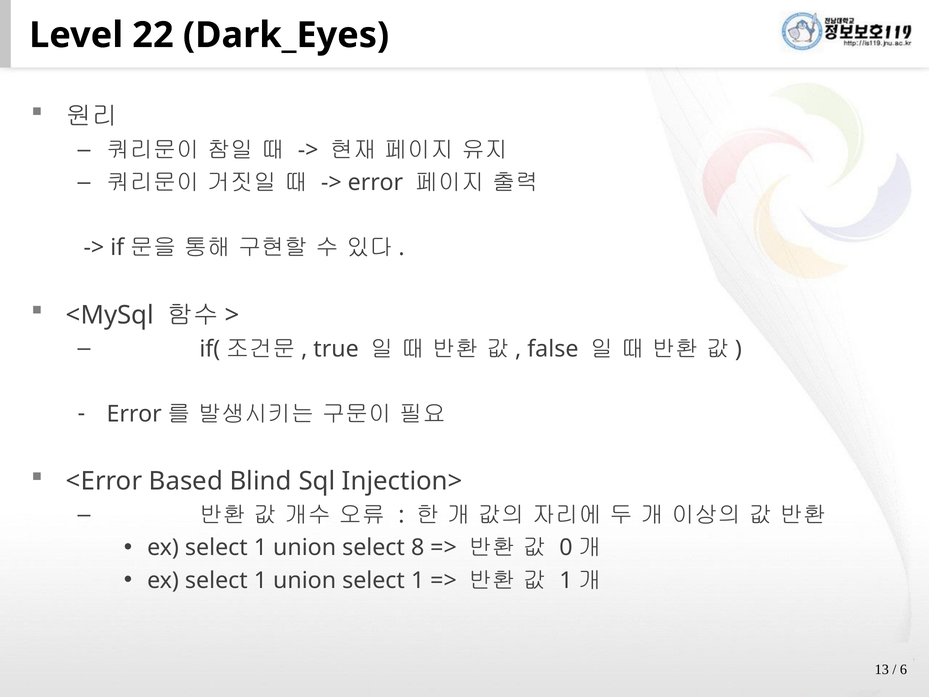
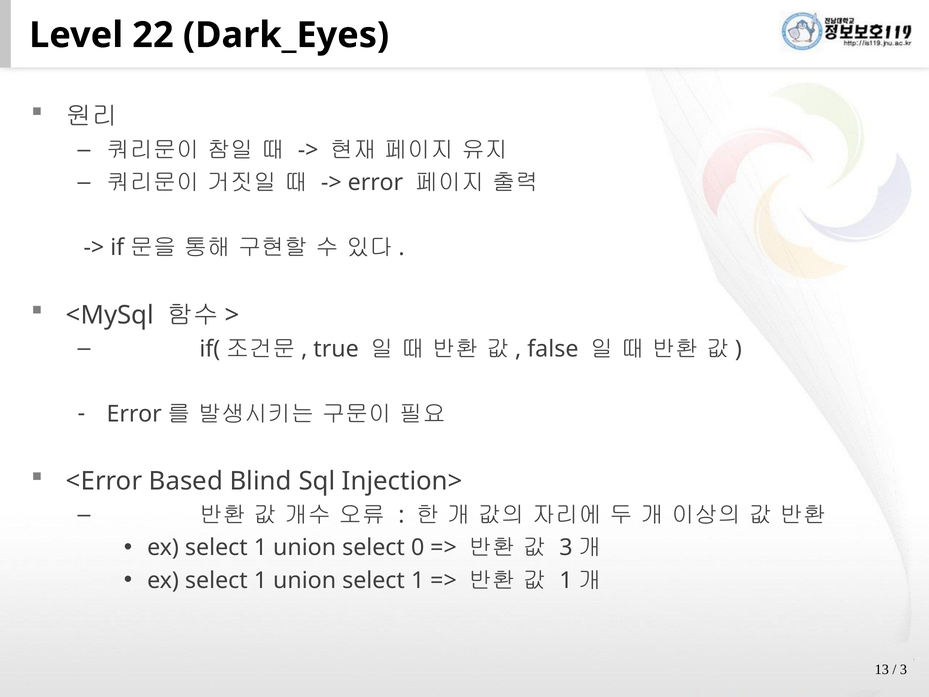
8: 8 -> 0 (418, 548)
0: 0 -> 3 (566, 548)
6: 6 -> 3 (903, 669)
